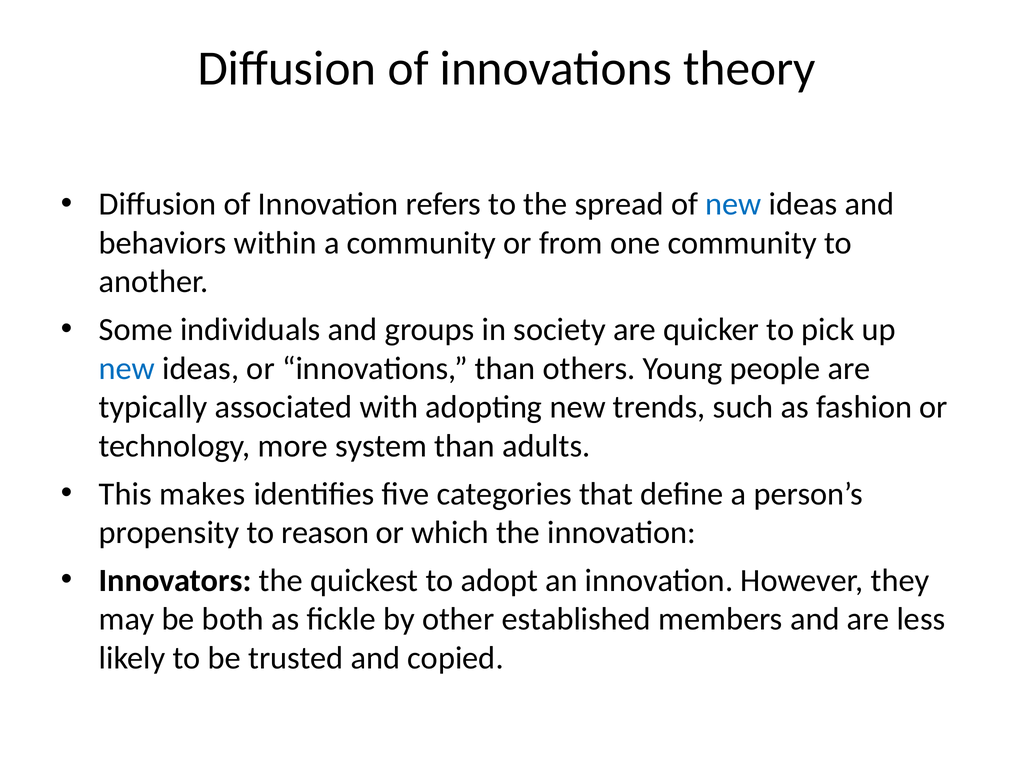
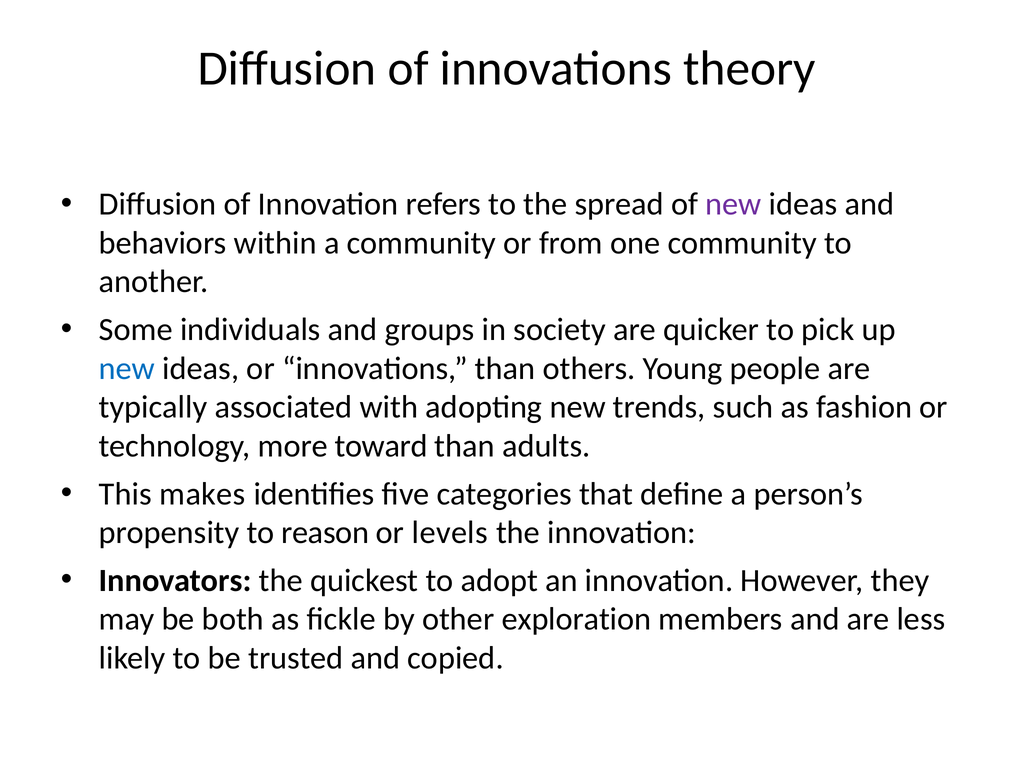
new colour: blue -> purple (734, 204)
system: system -> toward (381, 446)
which: which -> levels (450, 533)
established: established -> exploration (576, 620)
